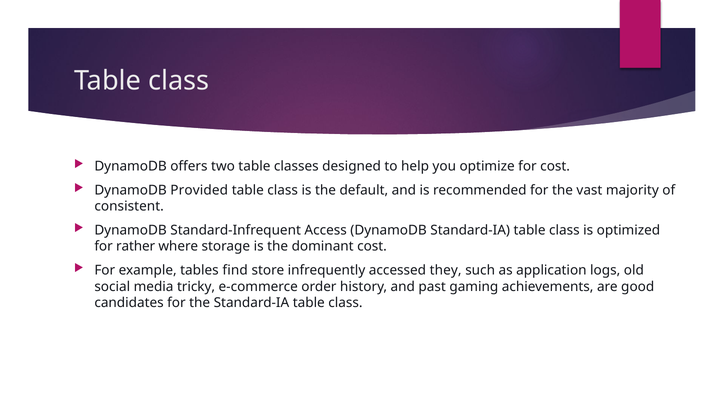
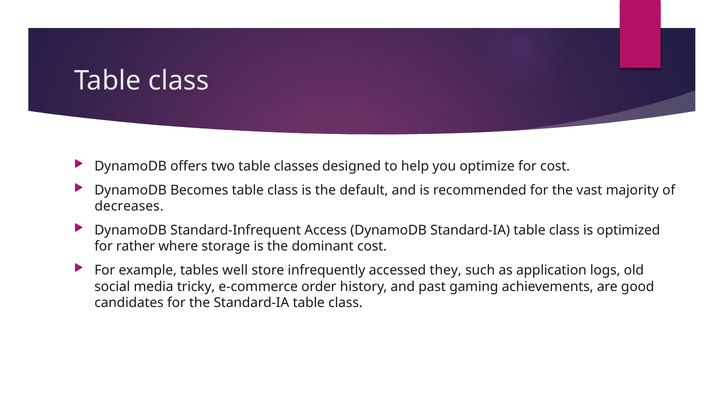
Provided: Provided -> Becomes (199, 190)
consistent: consistent -> decreases (129, 207)
find: find -> well (235, 271)
